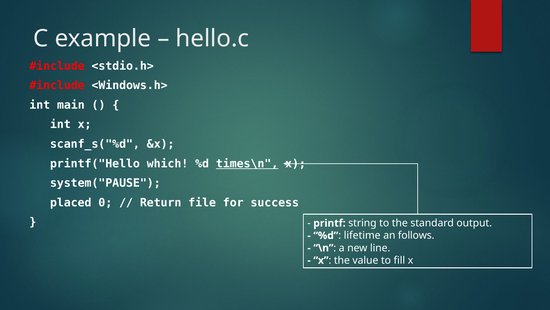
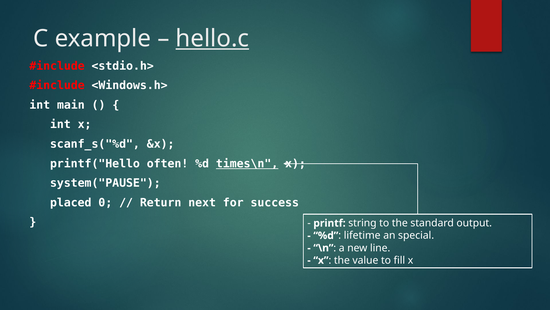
hello.c underline: none -> present (212, 39)
which: which -> often (168, 163)
file: file -> next (202, 202)
follows: follows -> special (416, 235)
